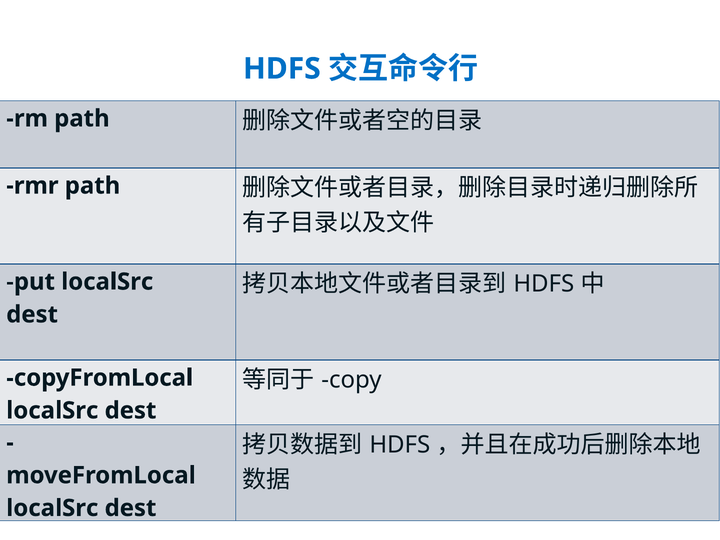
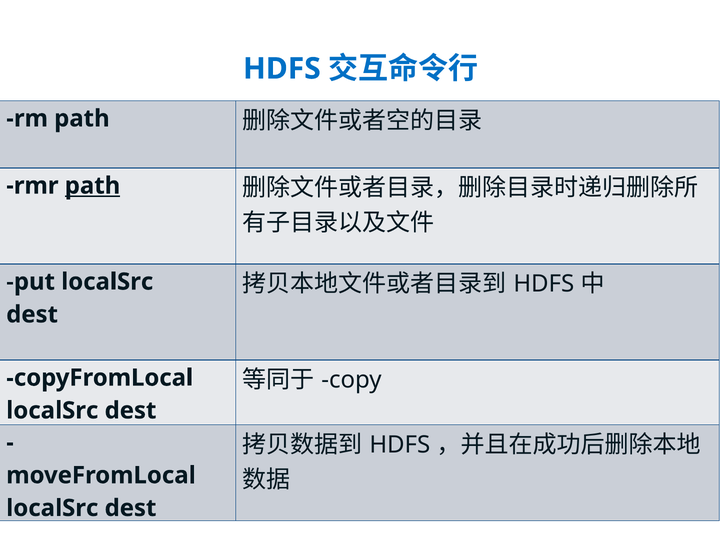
path underline: none -> present (92, 186)
